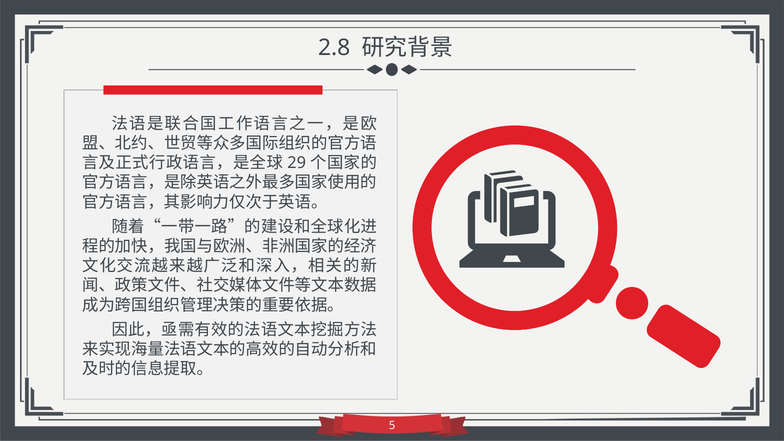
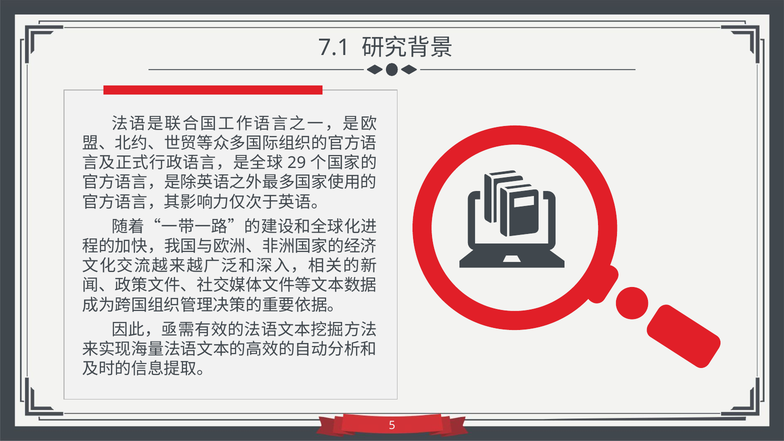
2.8: 2.8 -> 7.1 (334, 48)
